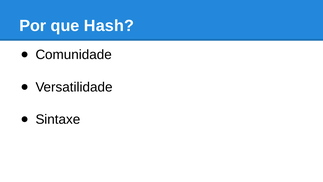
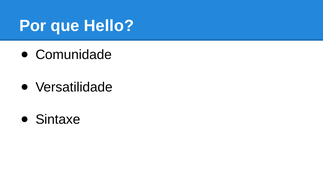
Hash: Hash -> Hello (109, 26)
